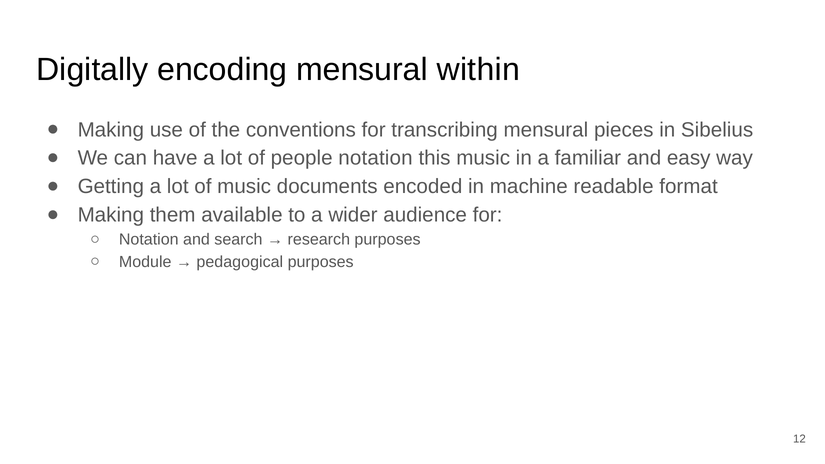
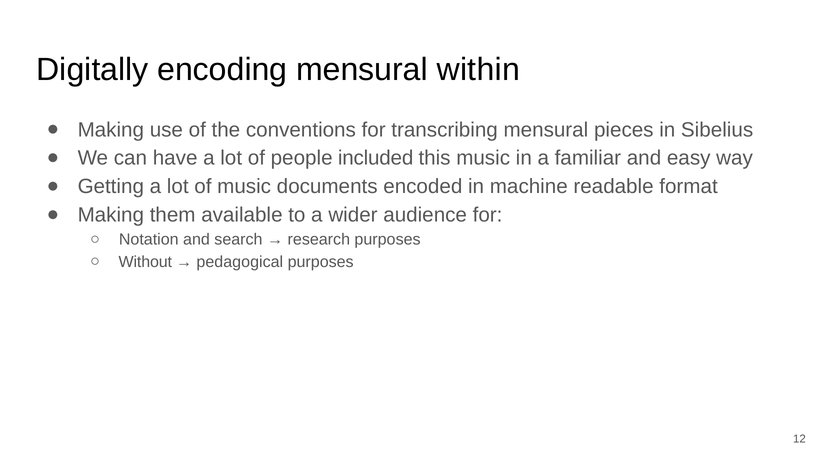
people notation: notation -> included (376, 158)
Module: Module -> Without (145, 262)
